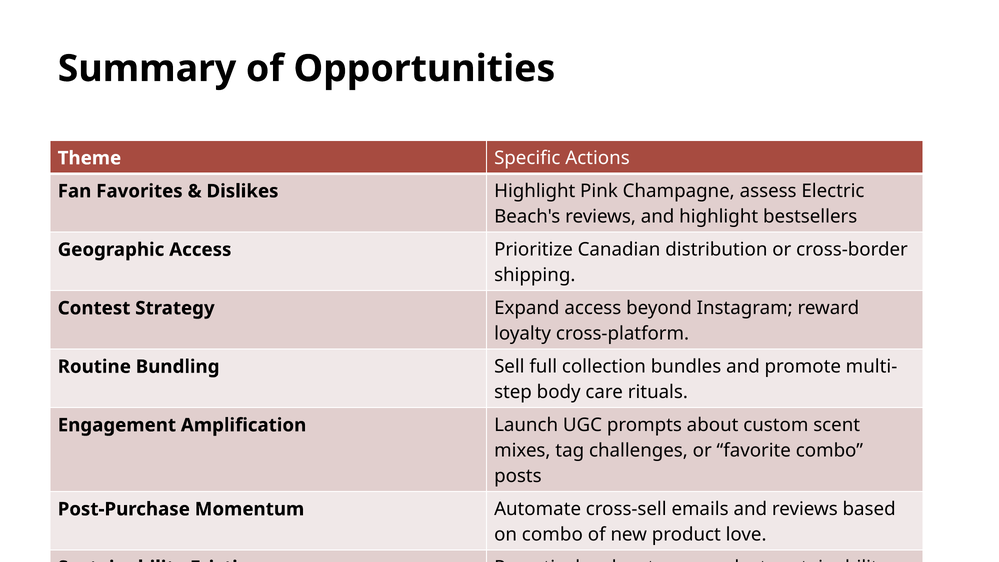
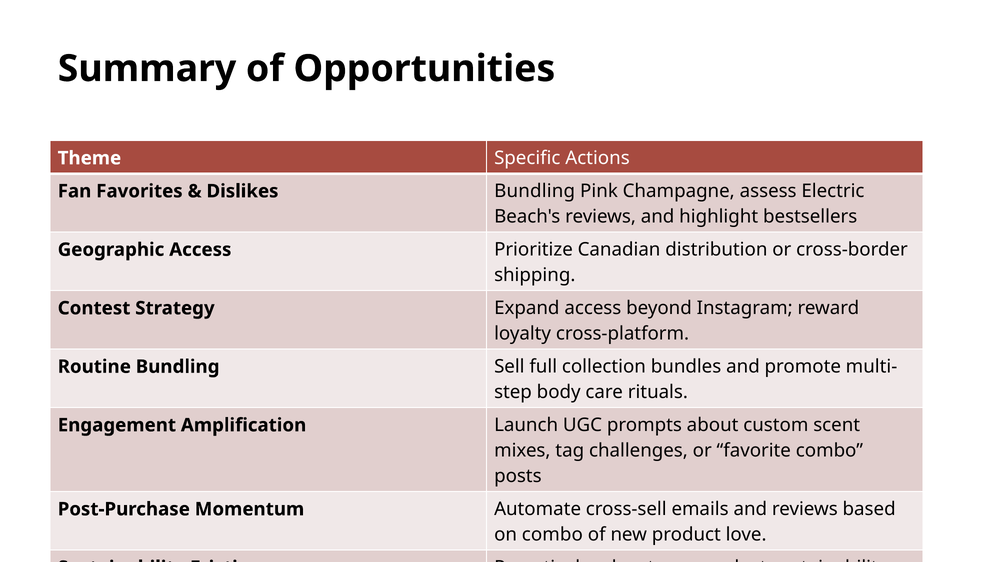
Dislikes Highlight: Highlight -> Bundling (535, 191)
